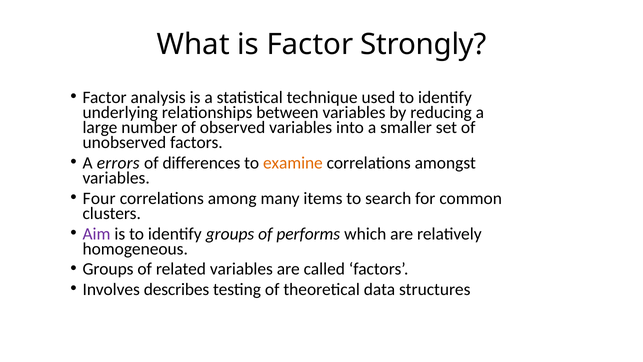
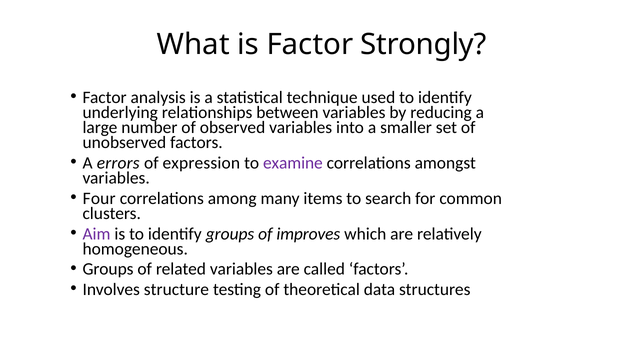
differences: differences -> expression (201, 163)
examine colour: orange -> purple (293, 163)
performs: performs -> improves (308, 234)
describes: describes -> structure (176, 289)
